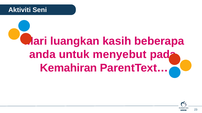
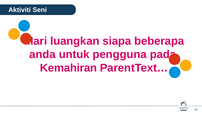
kasih: kasih -> siapa (117, 41)
menyebut: menyebut -> pengguna (120, 55)
